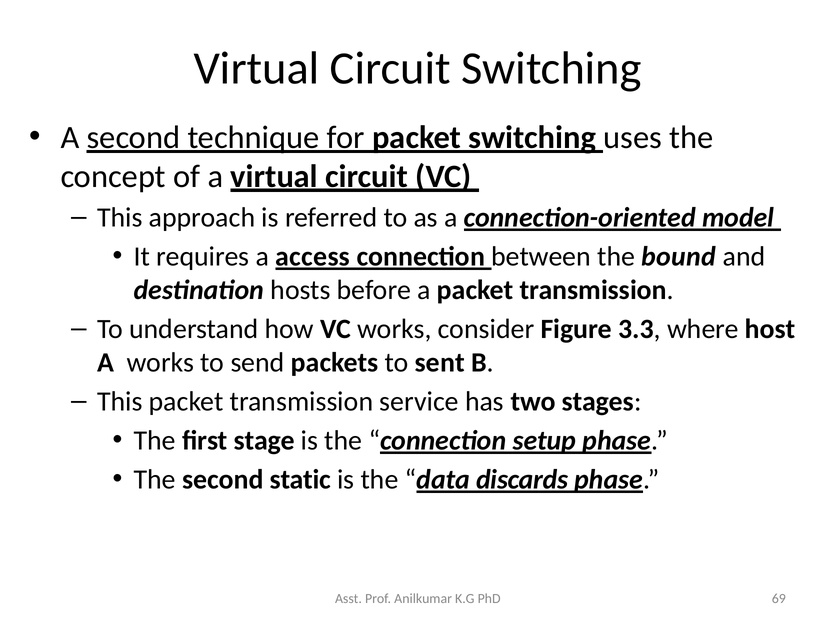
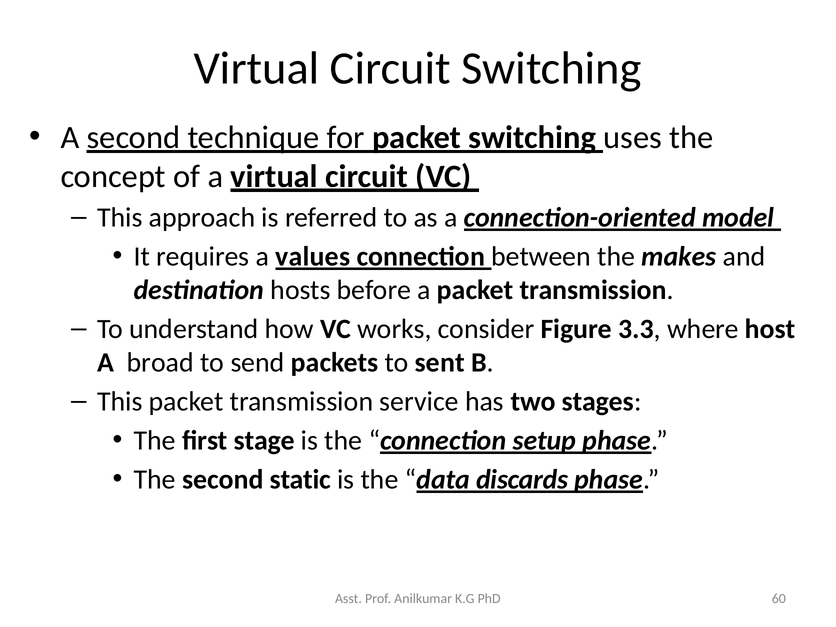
access: access -> values (313, 257)
bound: bound -> makes (679, 257)
A works: works -> broad (160, 363)
69: 69 -> 60 (779, 599)
